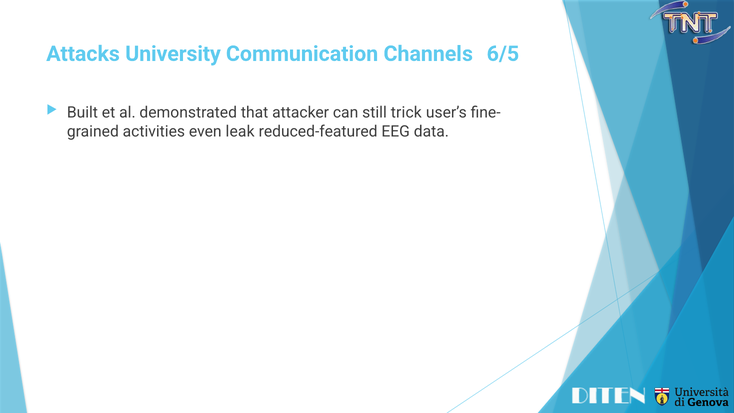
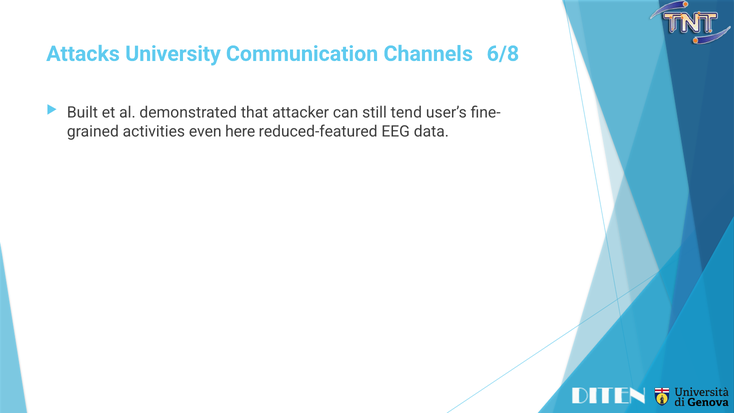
6/5: 6/5 -> 6/8 (503, 54)
trick: trick -> tend (406, 112)
leak: leak -> here (240, 131)
